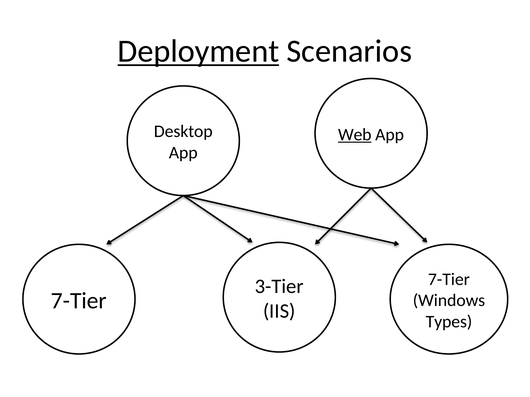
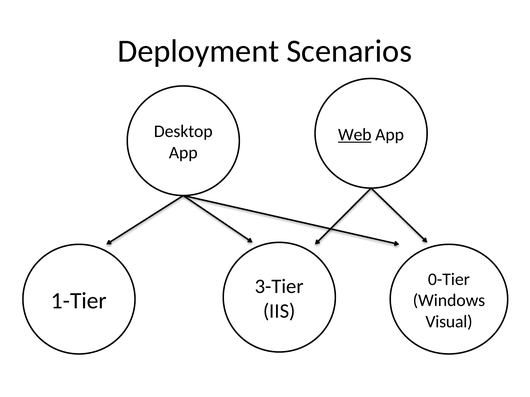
Deployment underline: present -> none (198, 51)
7-Tier: 7-Tier -> 0-Tier (449, 280)
7-Tier: 7-Tier -> 1-Tier (79, 301)
Types: Types -> Visual (449, 322)
